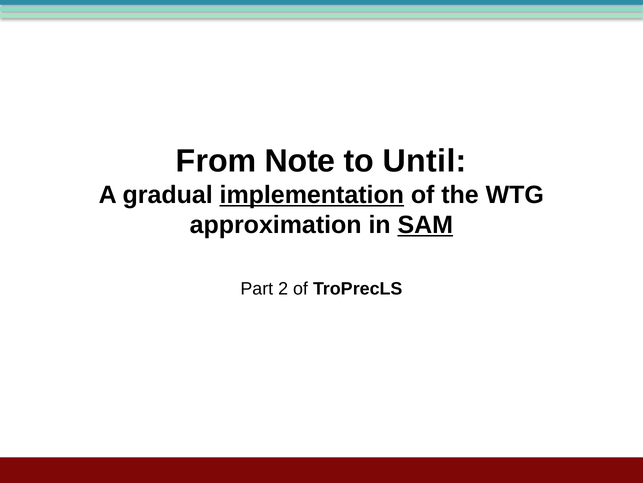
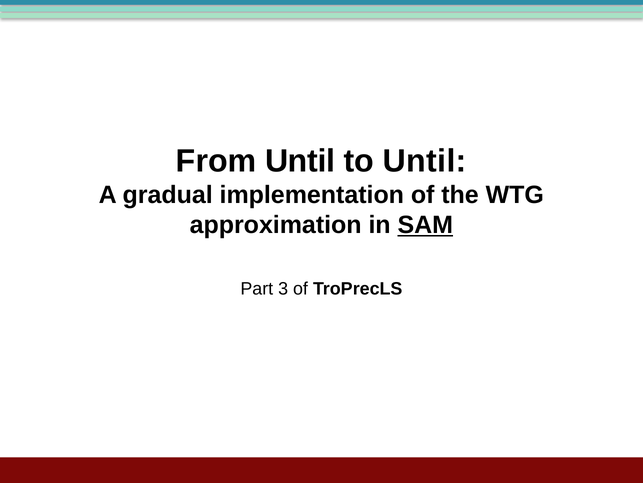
From Note: Note -> Until (300, 161)
implementation underline: present -> none (312, 195)
2: 2 -> 3 (283, 288)
